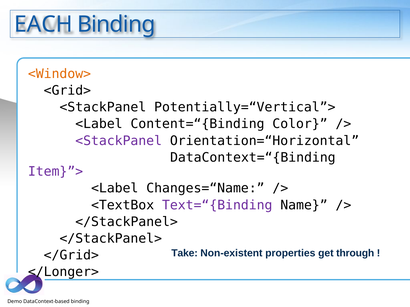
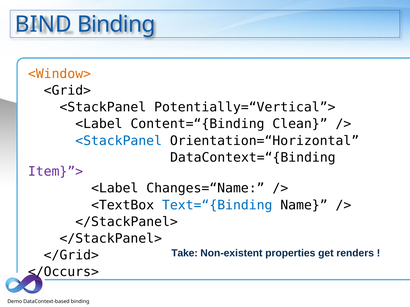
EACH: EACH -> BIND (43, 24)
Color: Color -> Clean (300, 124)
<StackPanel colour: purple -> blue (119, 141)
Text=“{Binding colour: purple -> blue (217, 205)
through: through -> renders (355, 253)
</Longer>: </Longer> -> </Occurs> (63, 272)
